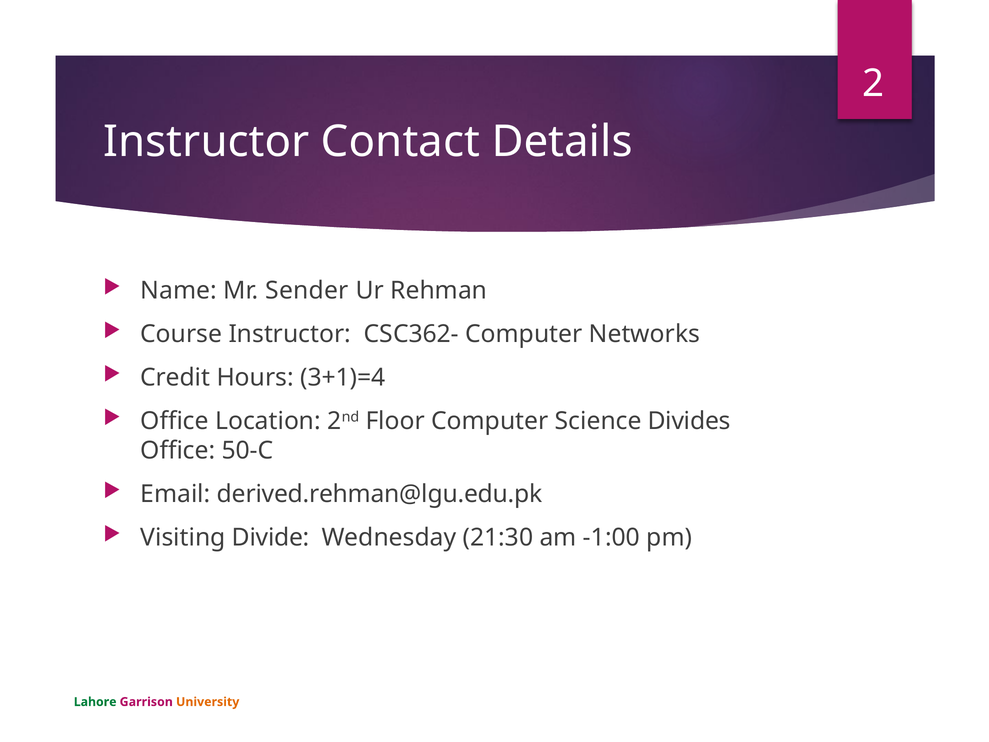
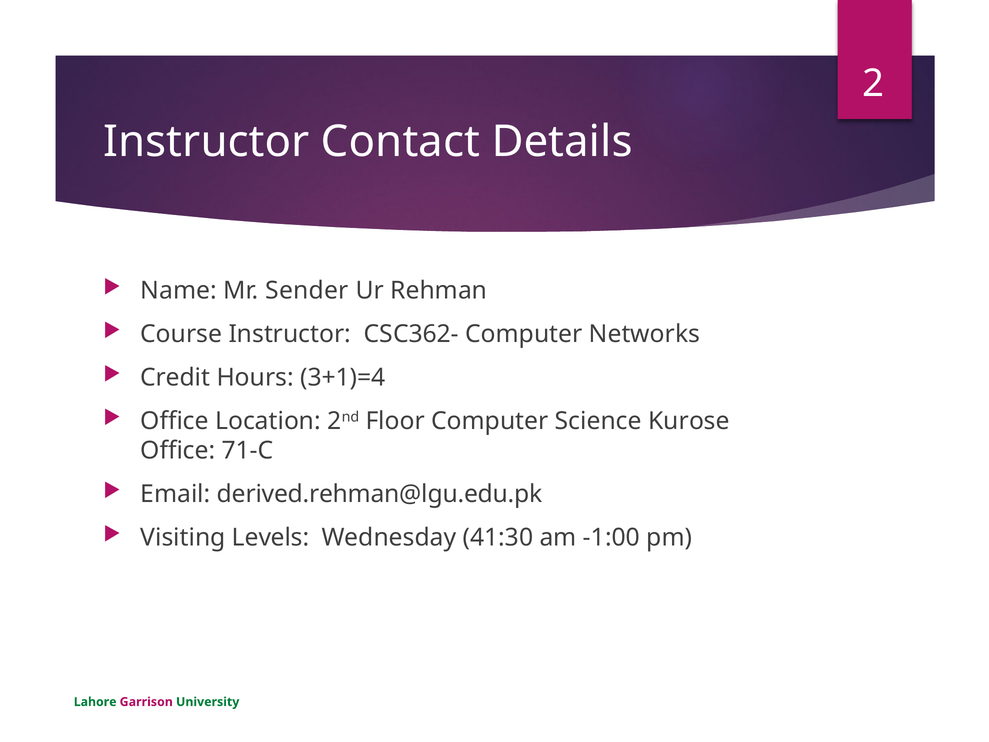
Divides: Divides -> Kurose (689, 421)
50-C: 50-C -> 71-C (248, 451)
Divide: Divide -> Levels (271, 537)
21:30: 21:30 -> 41:30 (498, 537)
University colour: orange -> green (208, 702)
